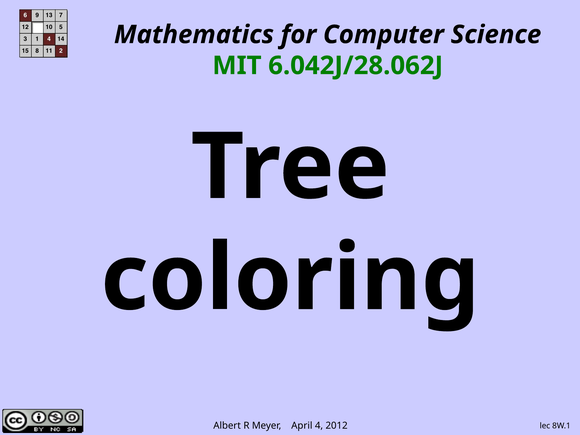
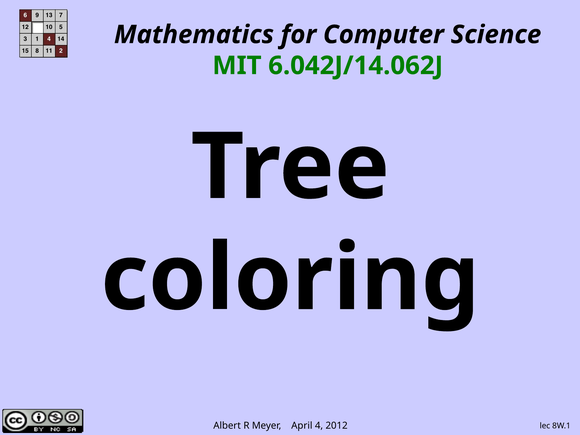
6.042J/28.062J: 6.042J/28.062J -> 6.042J/14.062J (356, 66)
